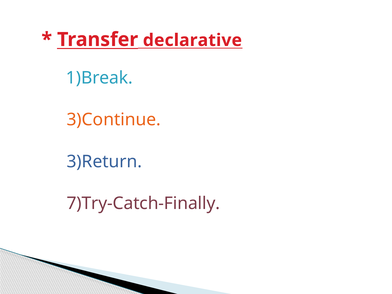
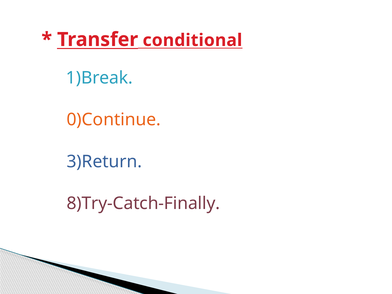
declarative: declarative -> conditional (192, 40)
3)Continue: 3)Continue -> 0)Continue (114, 120)
7)Try-Catch-Finally: 7)Try-Catch-Finally -> 8)Try-Catch-Finally (143, 203)
